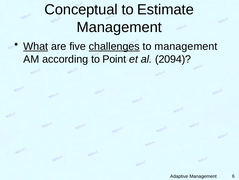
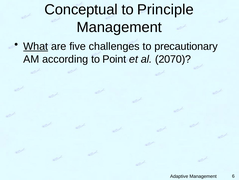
Estimate: Estimate -> Principle (165, 10)
challenges underline: present -> none (114, 46)
to management: management -> precautionary (186, 46)
2094: 2094 -> 2070 (173, 59)
